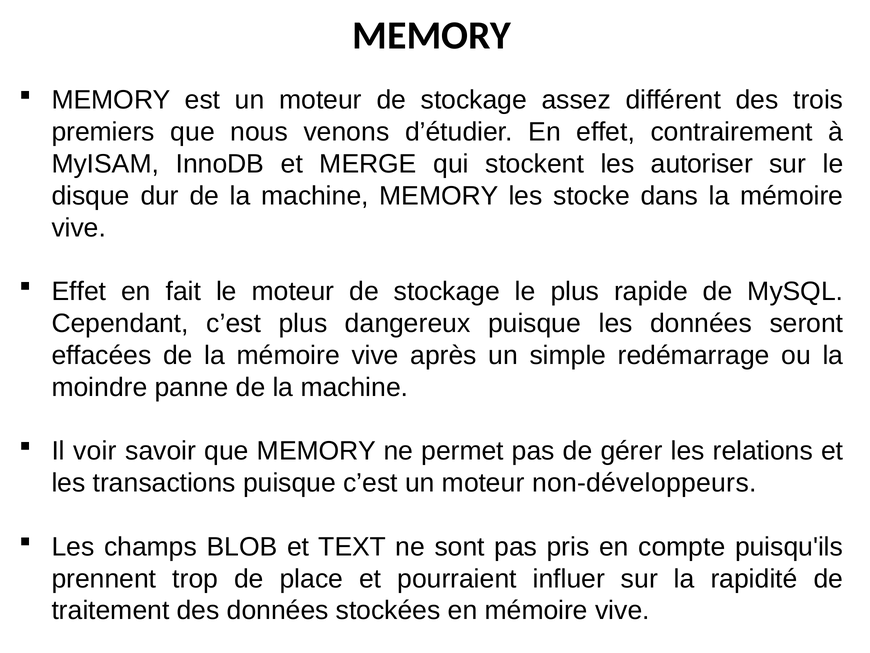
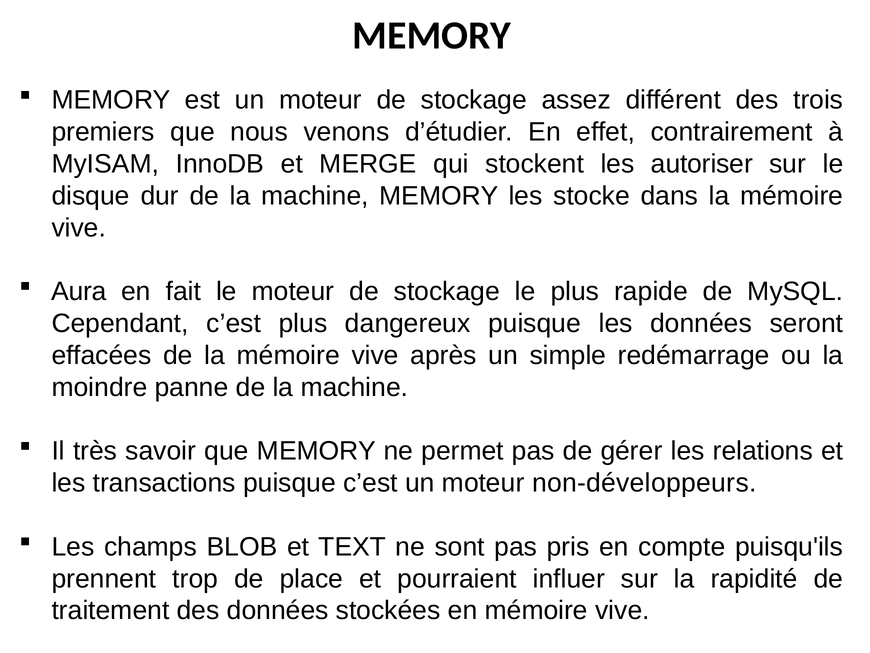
Effet: Effet -> Aura (79, 291)
voir: voir -> très (95, 451)
